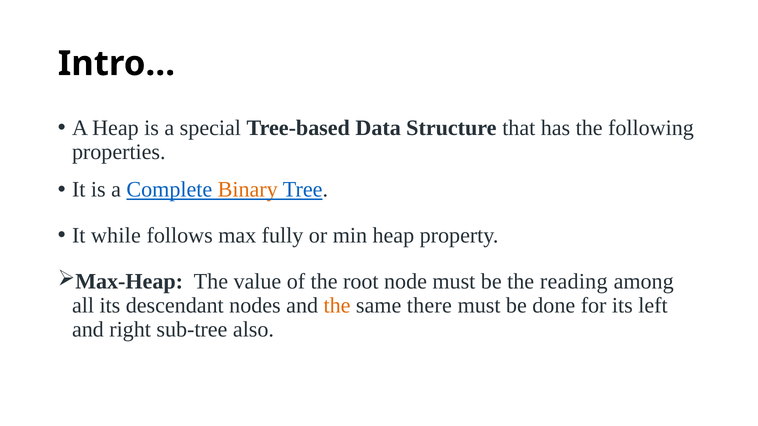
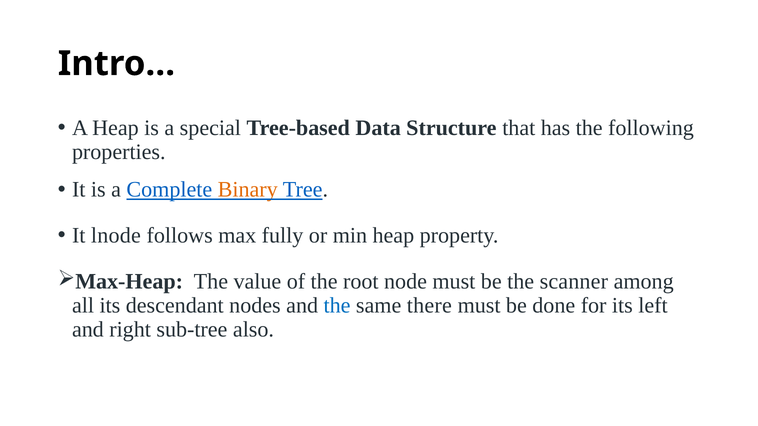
while: while -> lnode (116, 236)
reading: reading -> scanner (574, 282)
the colour: orange -> blue (337, 306)
